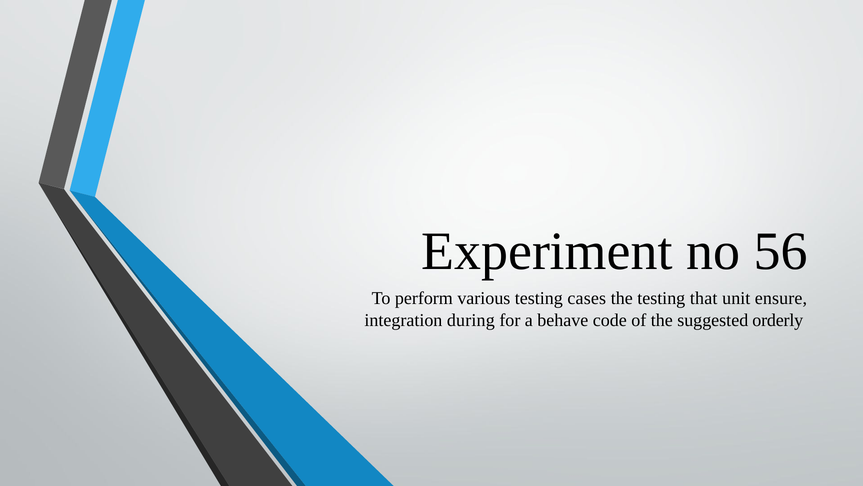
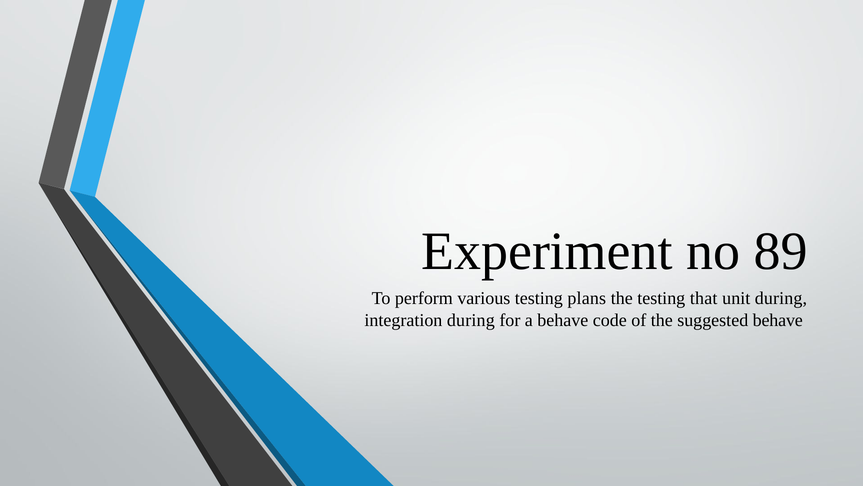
56: 56 -> 89 (781, 251)
cases: cases -> plans (587, 298)
unit ensure: ensure -> during (781, 298)
suggested orderly: orderly -> behave (778, 320)
